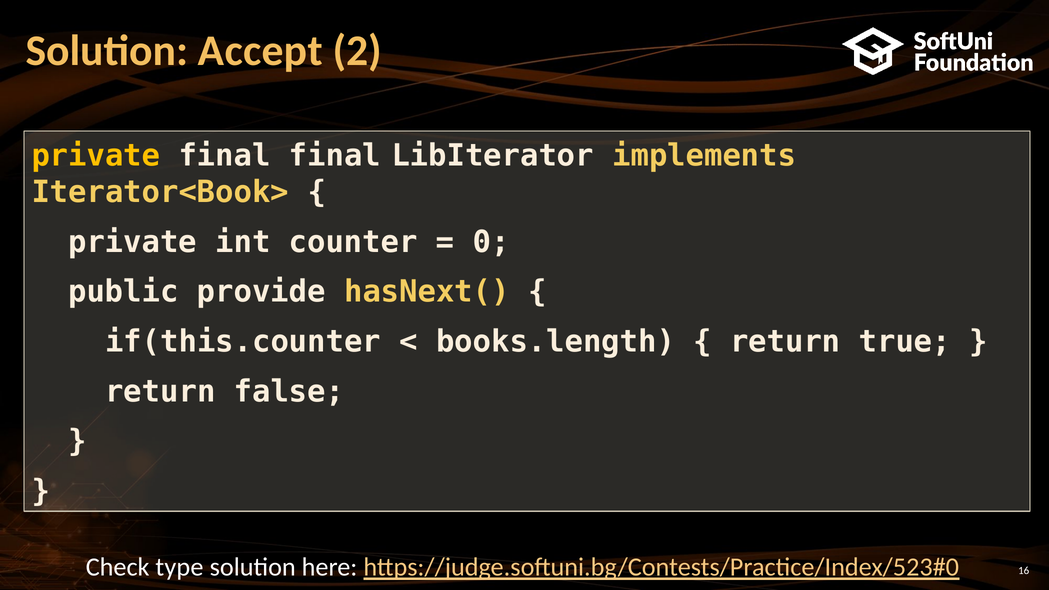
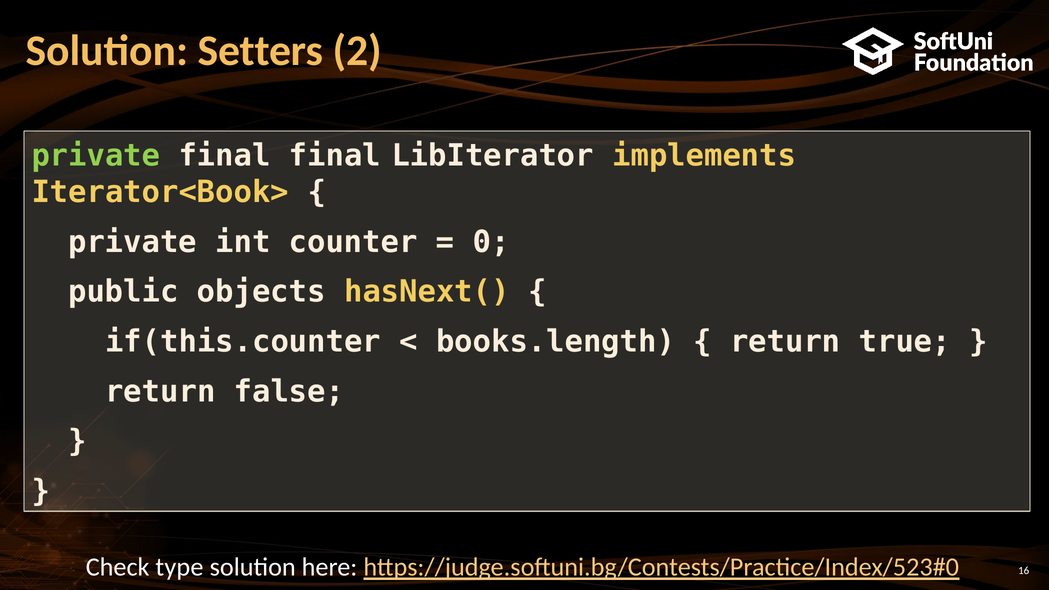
Accept: Accept -> Setters (261, 51)
private colour: yellow -> light green (96, 155)
provide: provide -> objects (261, 292)
